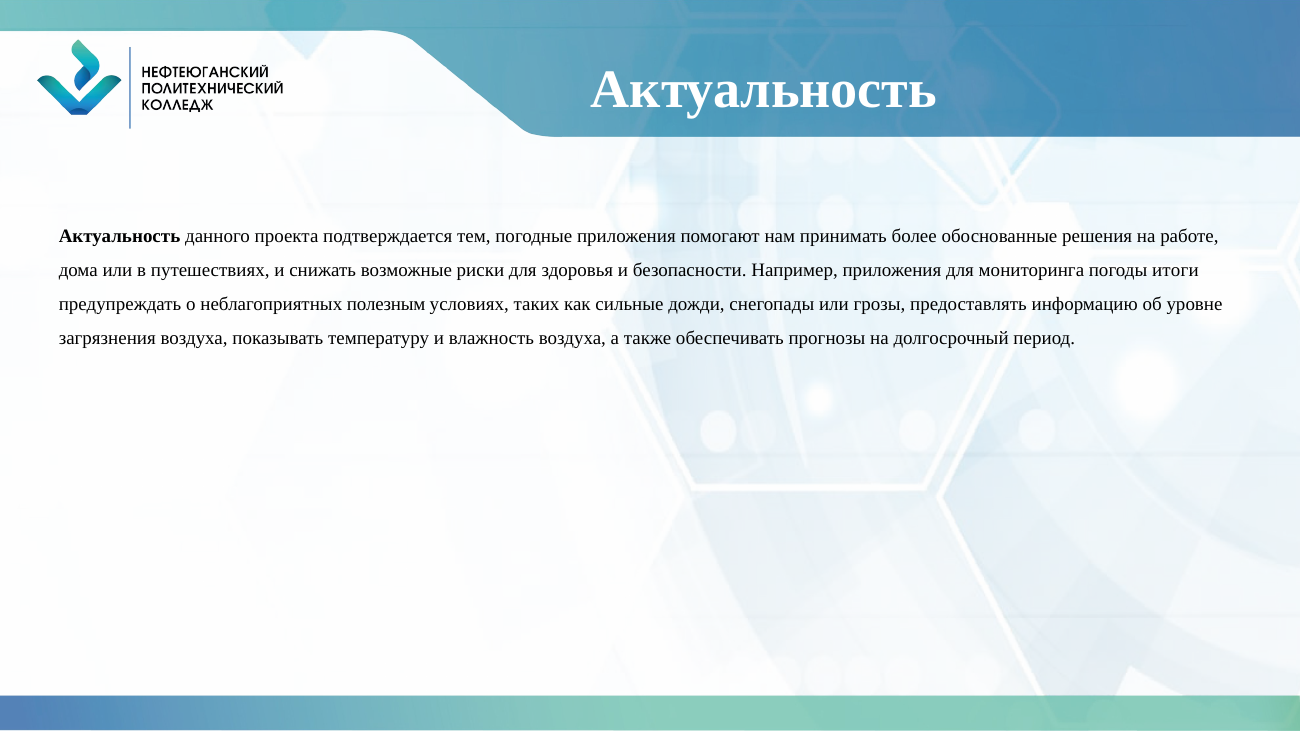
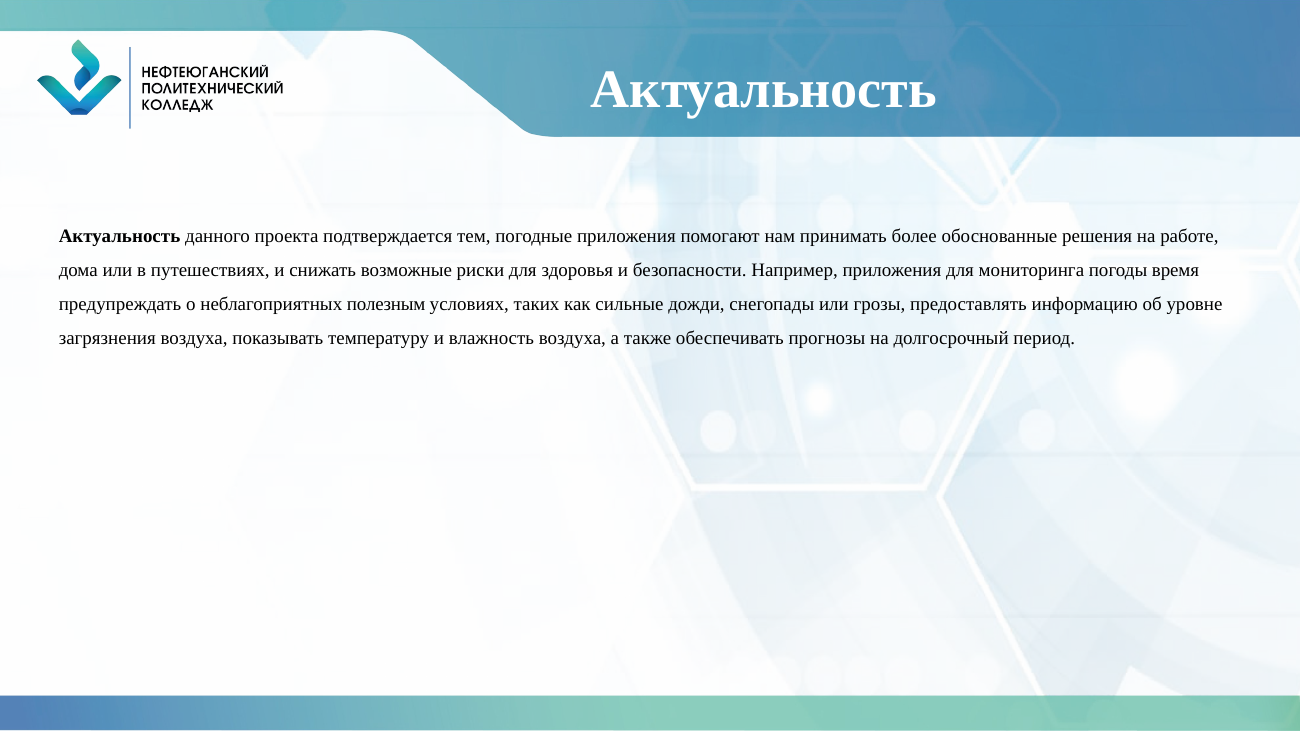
итоги: итоги -> время (1176, 270)
